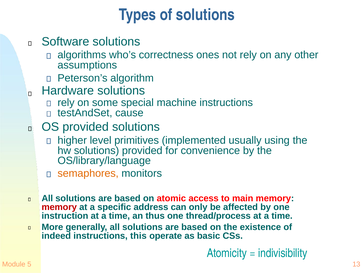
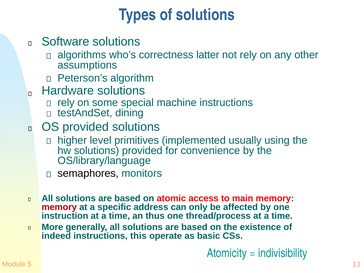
ones: ones -> latter (208, 55)
cause: cause -> dining (129, 113)
semaphores colour: orange -> black (88, 173)
